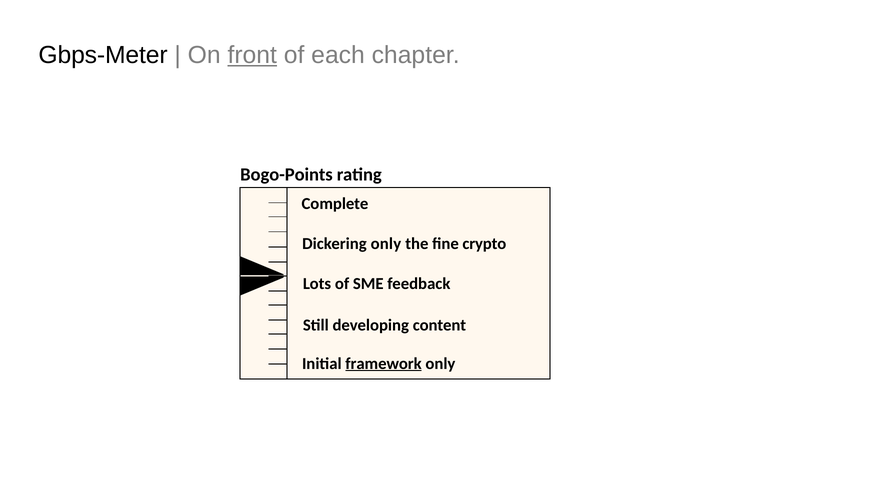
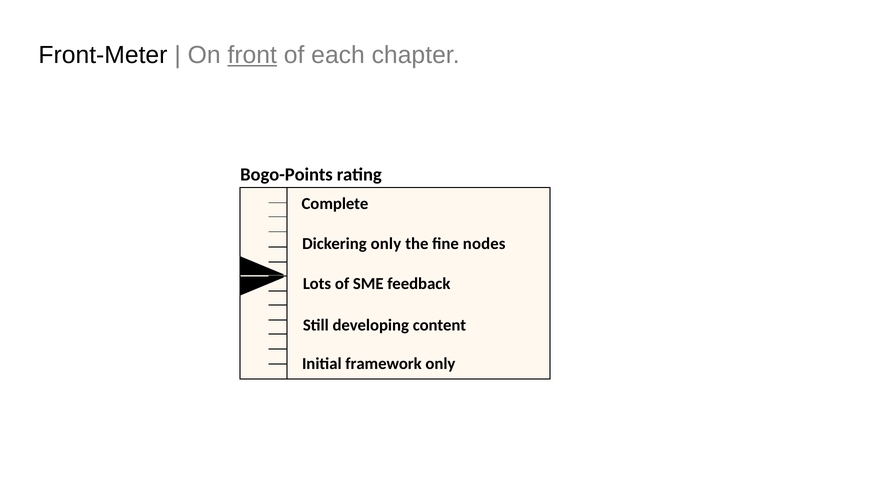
Gbps-Meter: Gbps-Meter -> Front-Meter (103, 55)
crypto: crypto -> nodes (484, 244)
framework underline: present -> none (384, 363)
